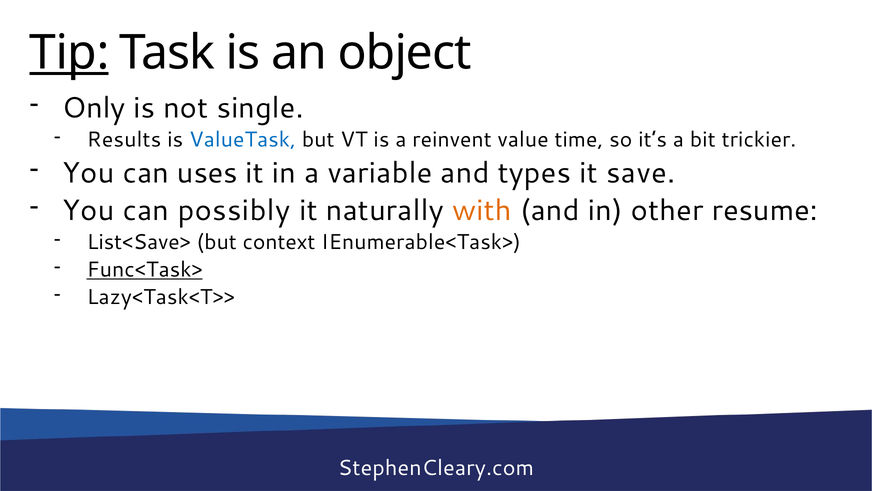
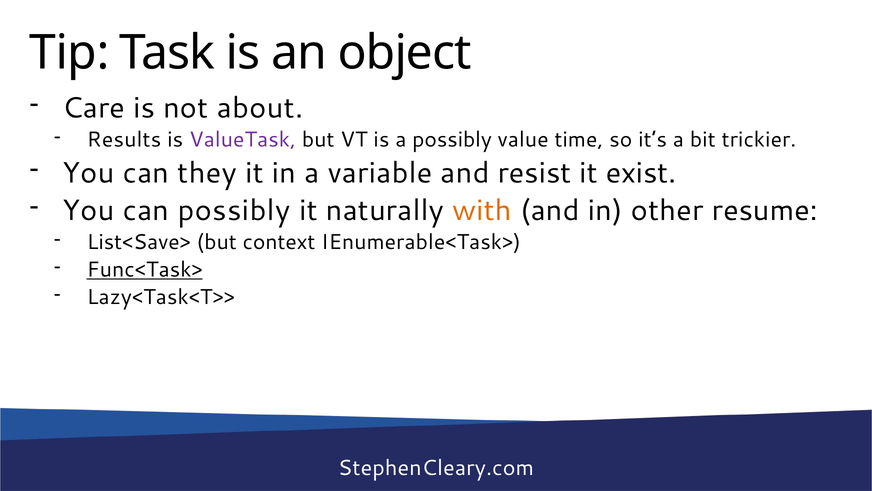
Tip underline: present -> none (69, 53)
Only: Only -> Care (94, 108)
single: single -> about (260, 108)
ValueTask colour: blue -> purple (243, 140)
a reinvent: reinvent -> possibly (452, 140)
uses: uses -> they (207, 173)
types: types -> resist (535, 173)
save: save -> exist (641, 173)
